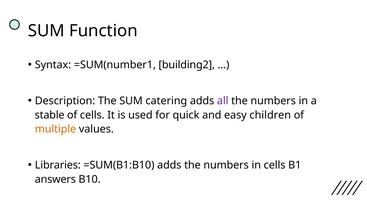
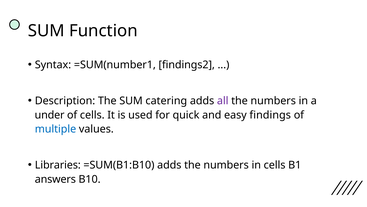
building2: building2 -> findings2 (187, 65)
stable: stable -> under (50, 115)
children: children -> findings (270, 115)
multiple colour: orange -> blue (56, 129)
